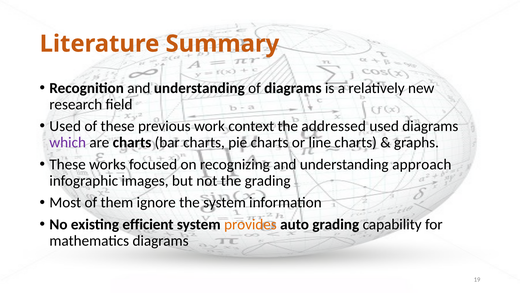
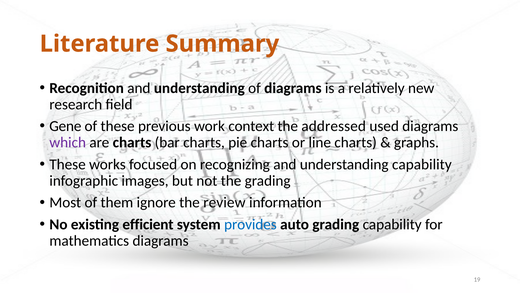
Used: Used -> Gene (65, 126)
understanding approach: approach -> capability (422, 164)
the system: system -> review (224, 202)
provides colour: orange -> blue (250, 224)
